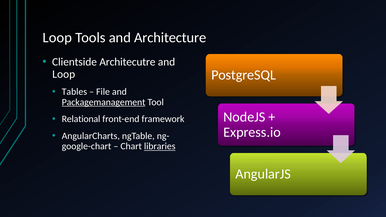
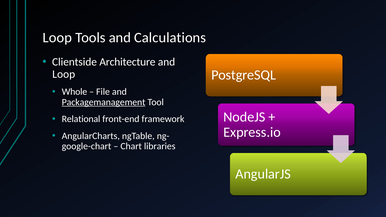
Architecture: Architecture -> Calculations (170, 38)
Architecutre: Architecutre -> Architecture (127, 62)
Tables: Tables -> Whole (74, 92)
libraries underline: present -> none (160, 146)
